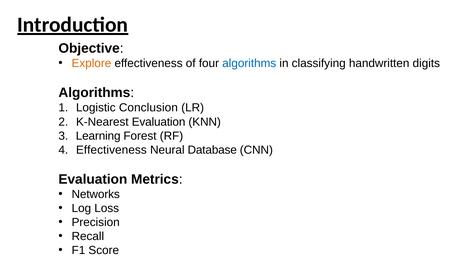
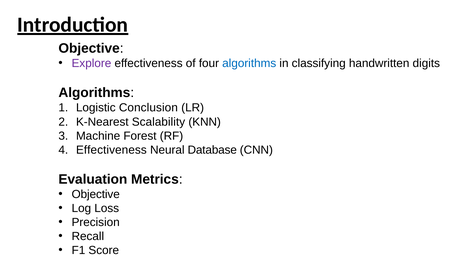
Explore colour: orange -> purple (91, 63)
K-Nearest Evaluation: Evaluation -> Scalability (158, 122)
Learning: Learning -> Machine (98, 136)
Networks: Networks -> Objective (96, 194)
